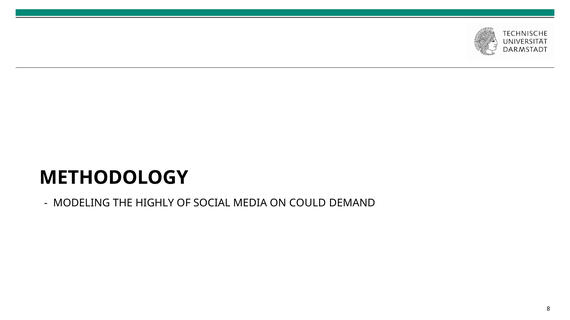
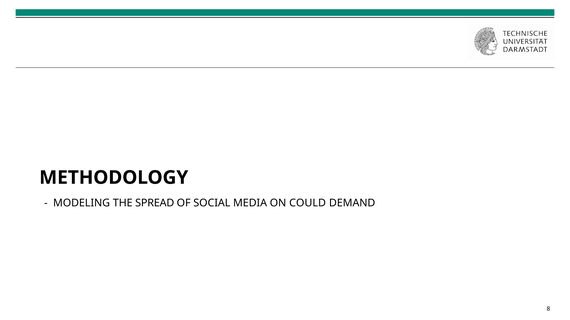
HIGHLY: HIGHLY -> SPREAD (155, 203)
